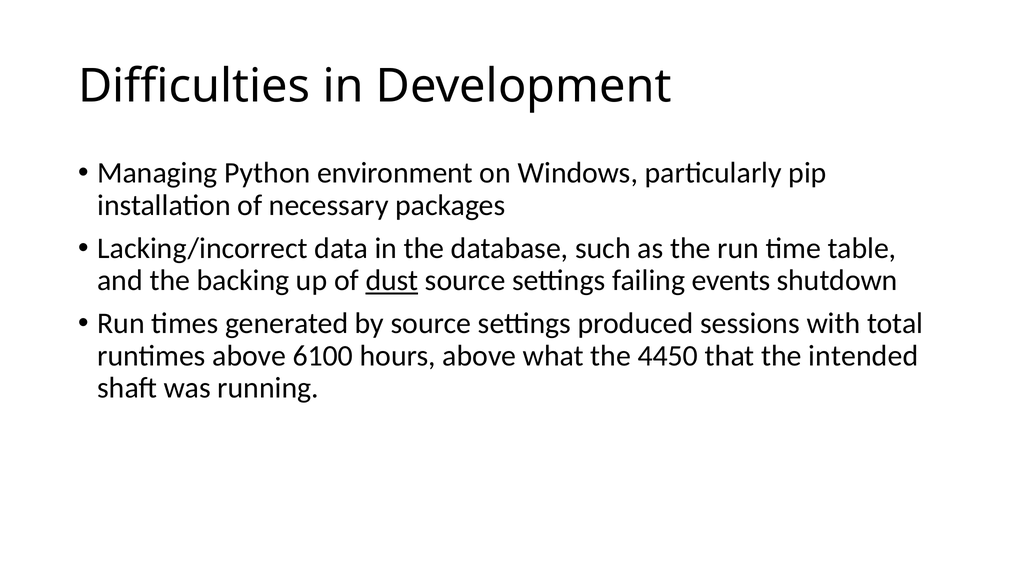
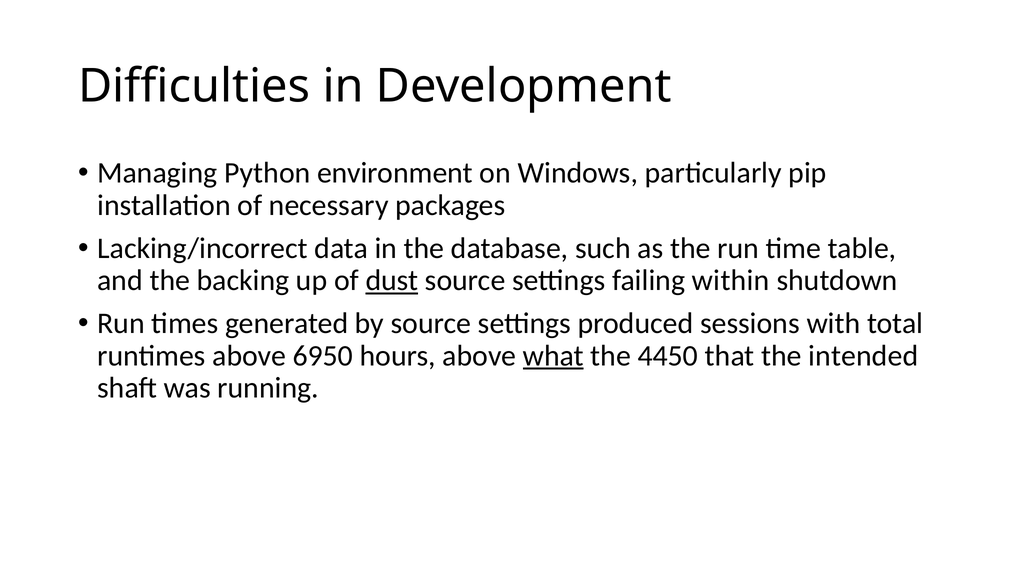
events: events -> within (731, 281)
6100: 6100 -> 6950 (323, 356)
what underline: none -> present (553, 356)
